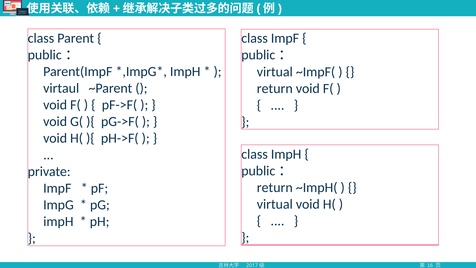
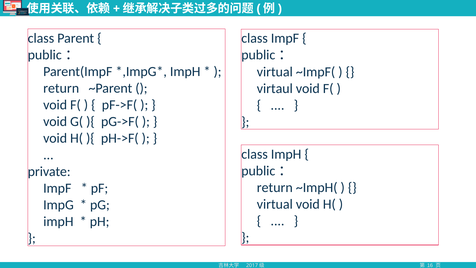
virtaul: virtaul -> return (61, 88)
return: return -> virtaul (275, 88)
